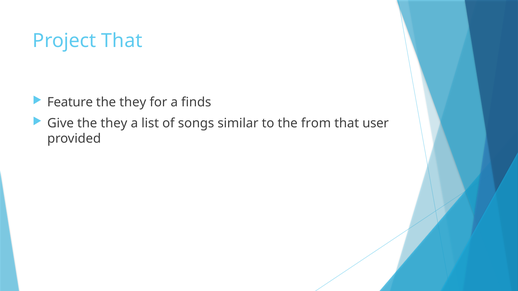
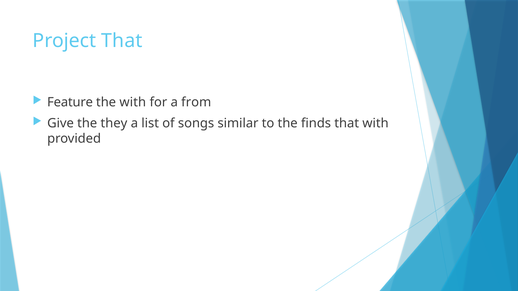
they: they -> with (133, 102)
finds: finds -> from (196, 102)
from: from -> finds (316, 123)
that user: user -> with (376, 123)
